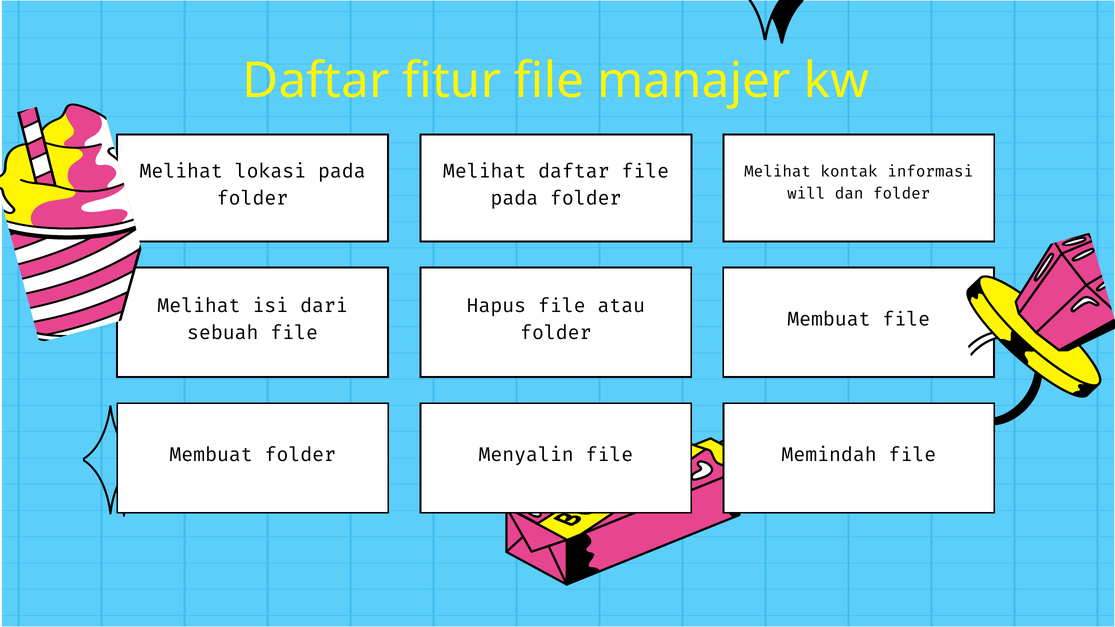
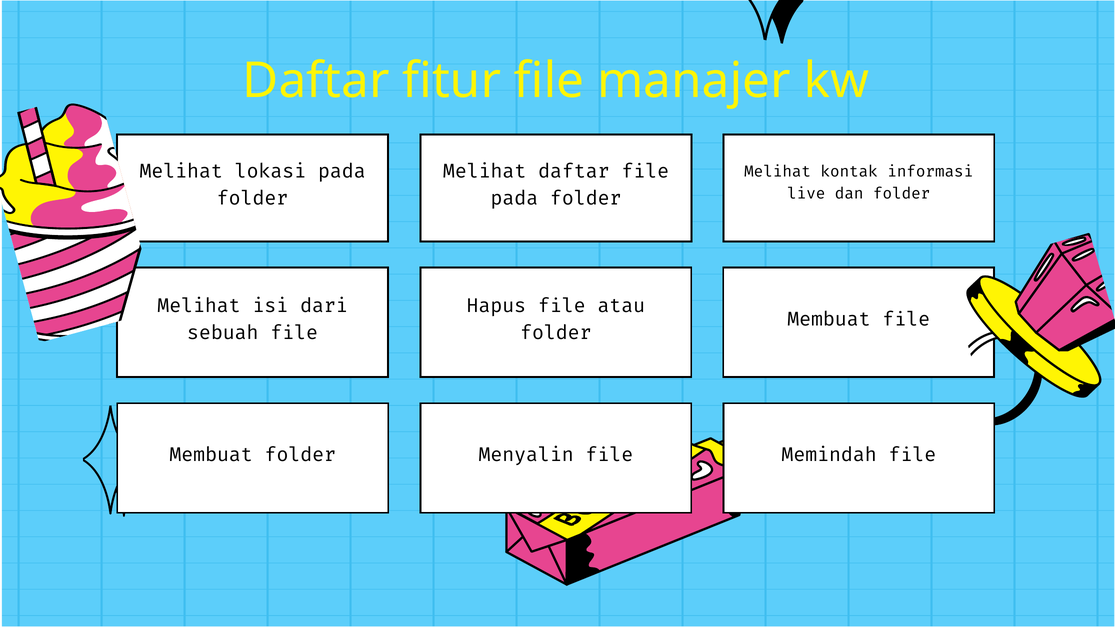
will: will -> live (806, 194)
